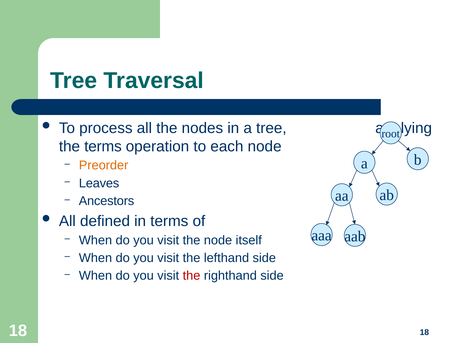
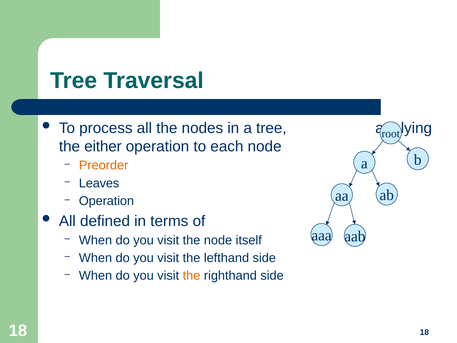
the terms: terms -> either (103, 146)
Ancestors: Ancestors -> Operation (106, 201)
the colour: red -> orange (192, 276)
